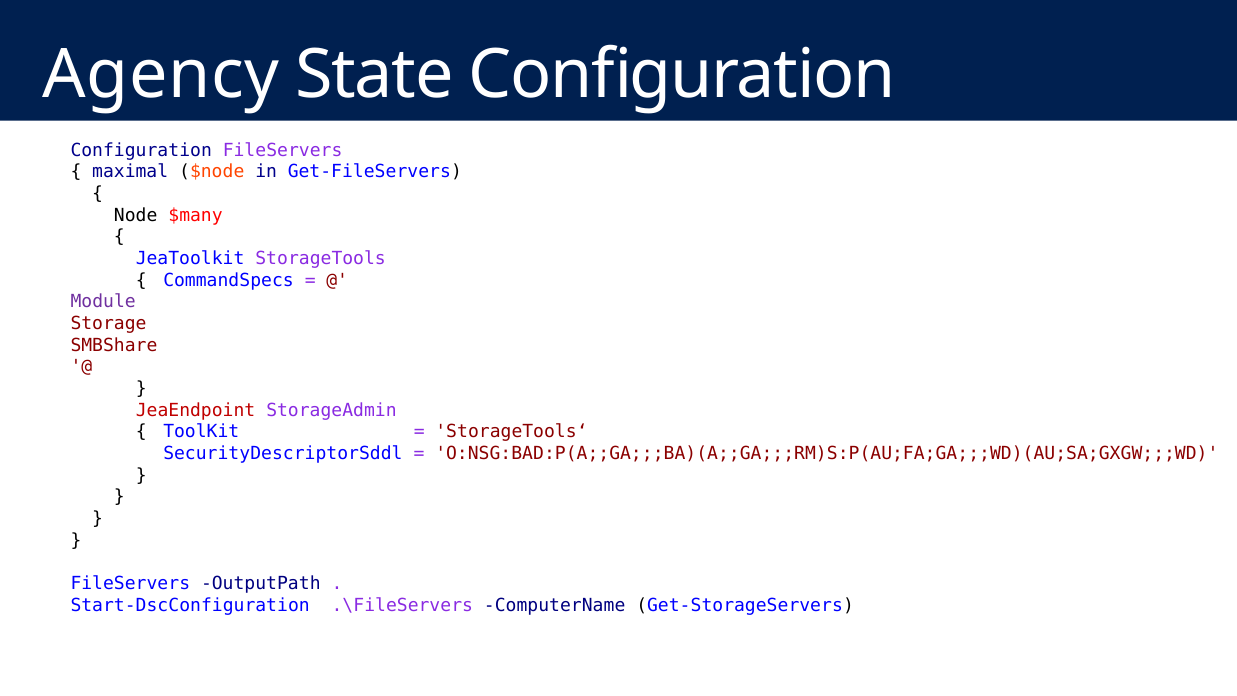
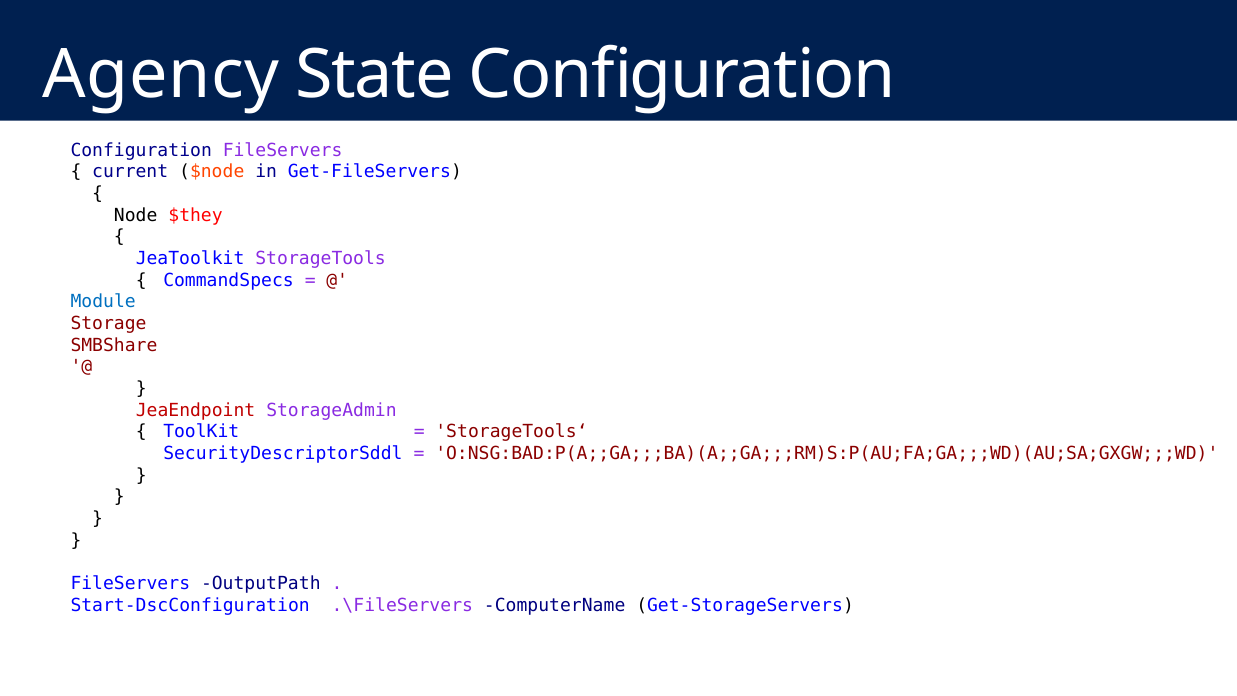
maximal: maximal -> current (130, 172)
$many: $many -> $they (196, 215)
Module colour: purple -> blue (103, 302)
